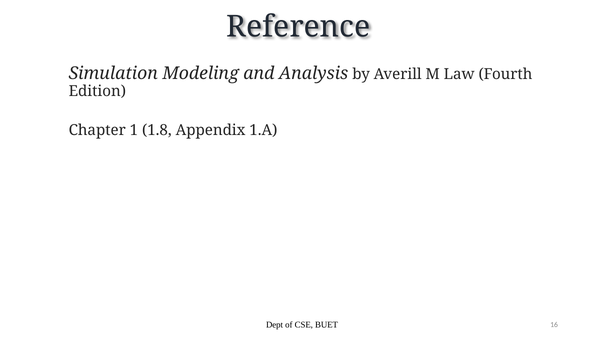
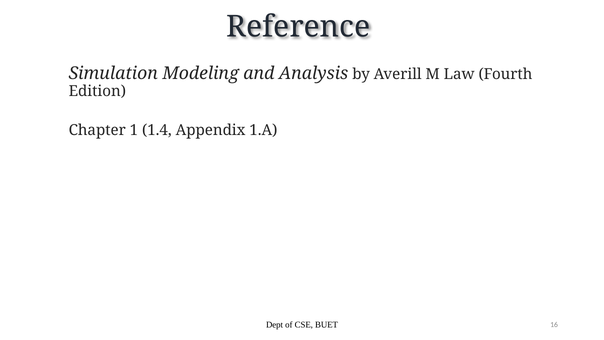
1.8: 1.8 -> 1.4 (157, 130)
